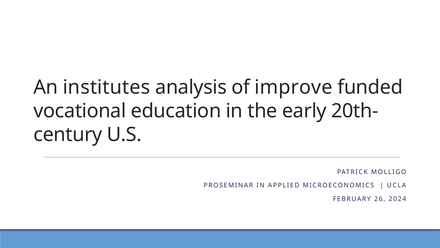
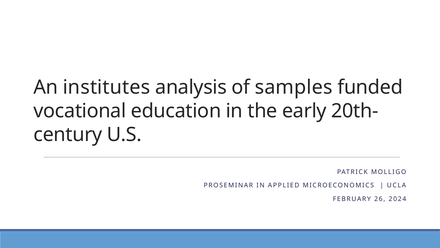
improve: improve -> samples (294, 87)
